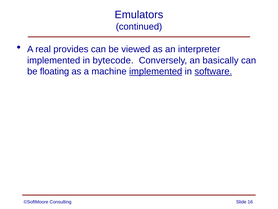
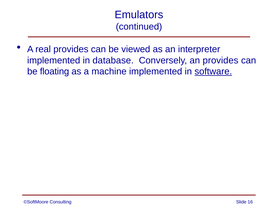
bytecode: bytecode -> database (113, 60)
an basically: basically -> provides (221, 60)
implemented underline: present -> none (156, 71)
